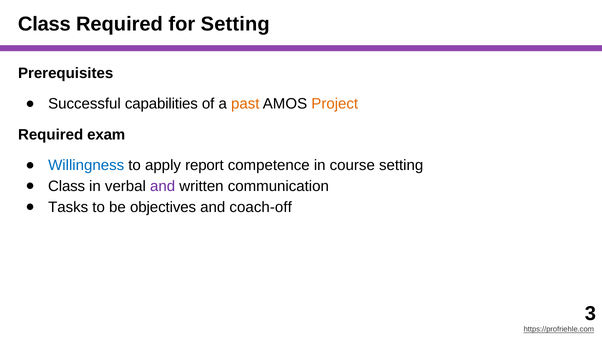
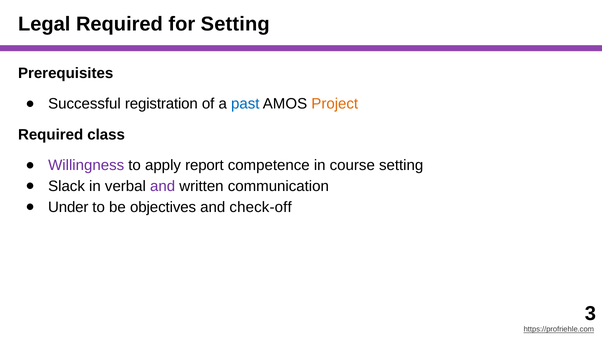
Class: Class -> Legal (44, 24)
capabilities: capabilities -> registration (161, 104)
past colour: orange -> blue (245, 104)
exam: exam -> class (106, 135)
Willingness colour: blue -> purple (86, 165)
Class: Class -> Slack (67, 186)
Tasks: Tasks -> Under (68, 207)
coach-off: coach-off -> check-off (261, 207)
